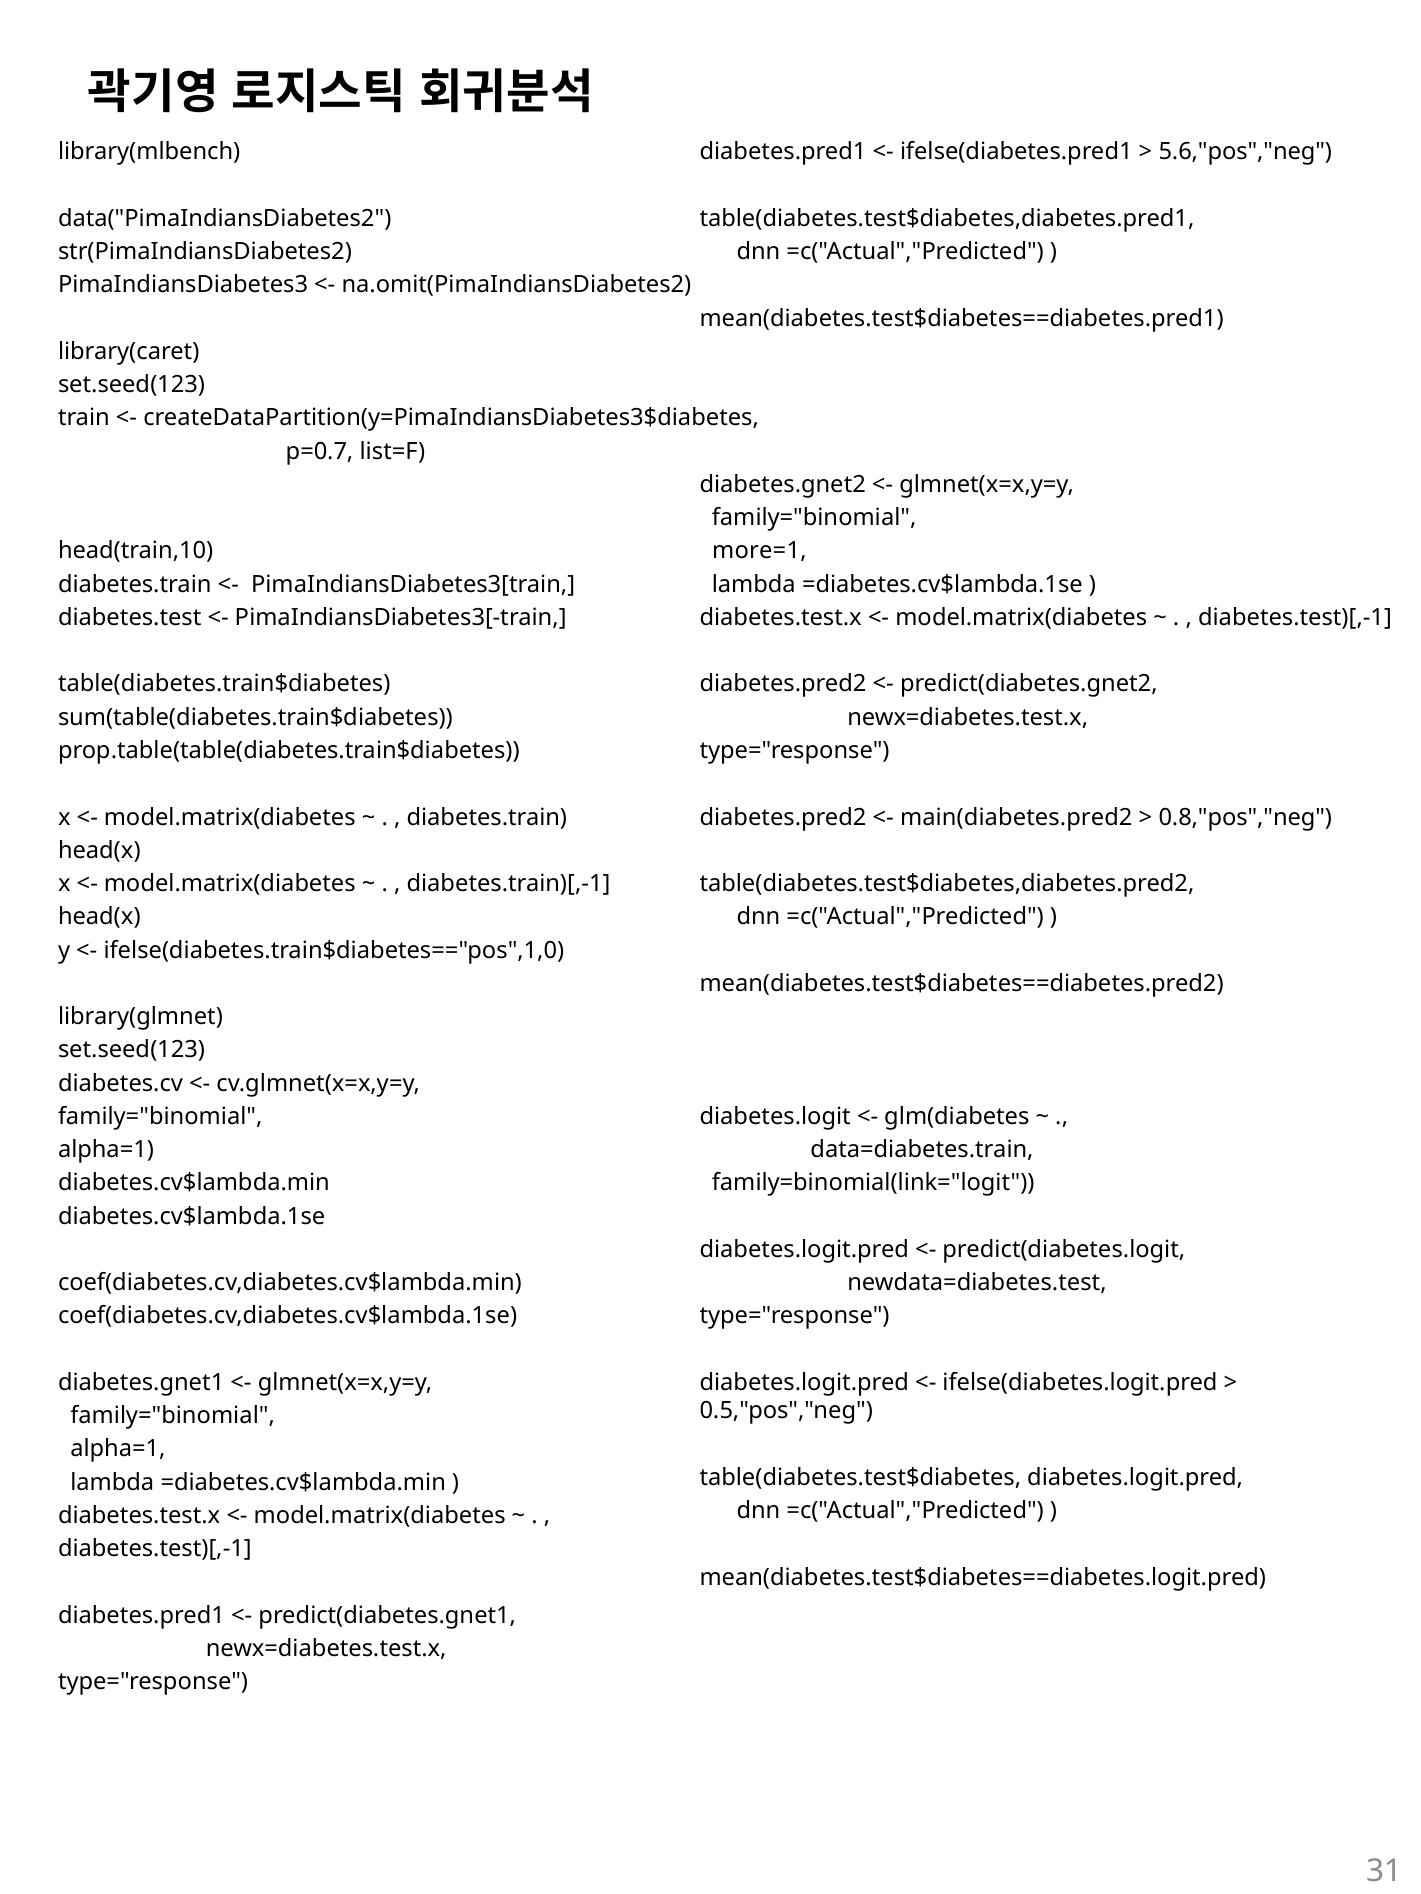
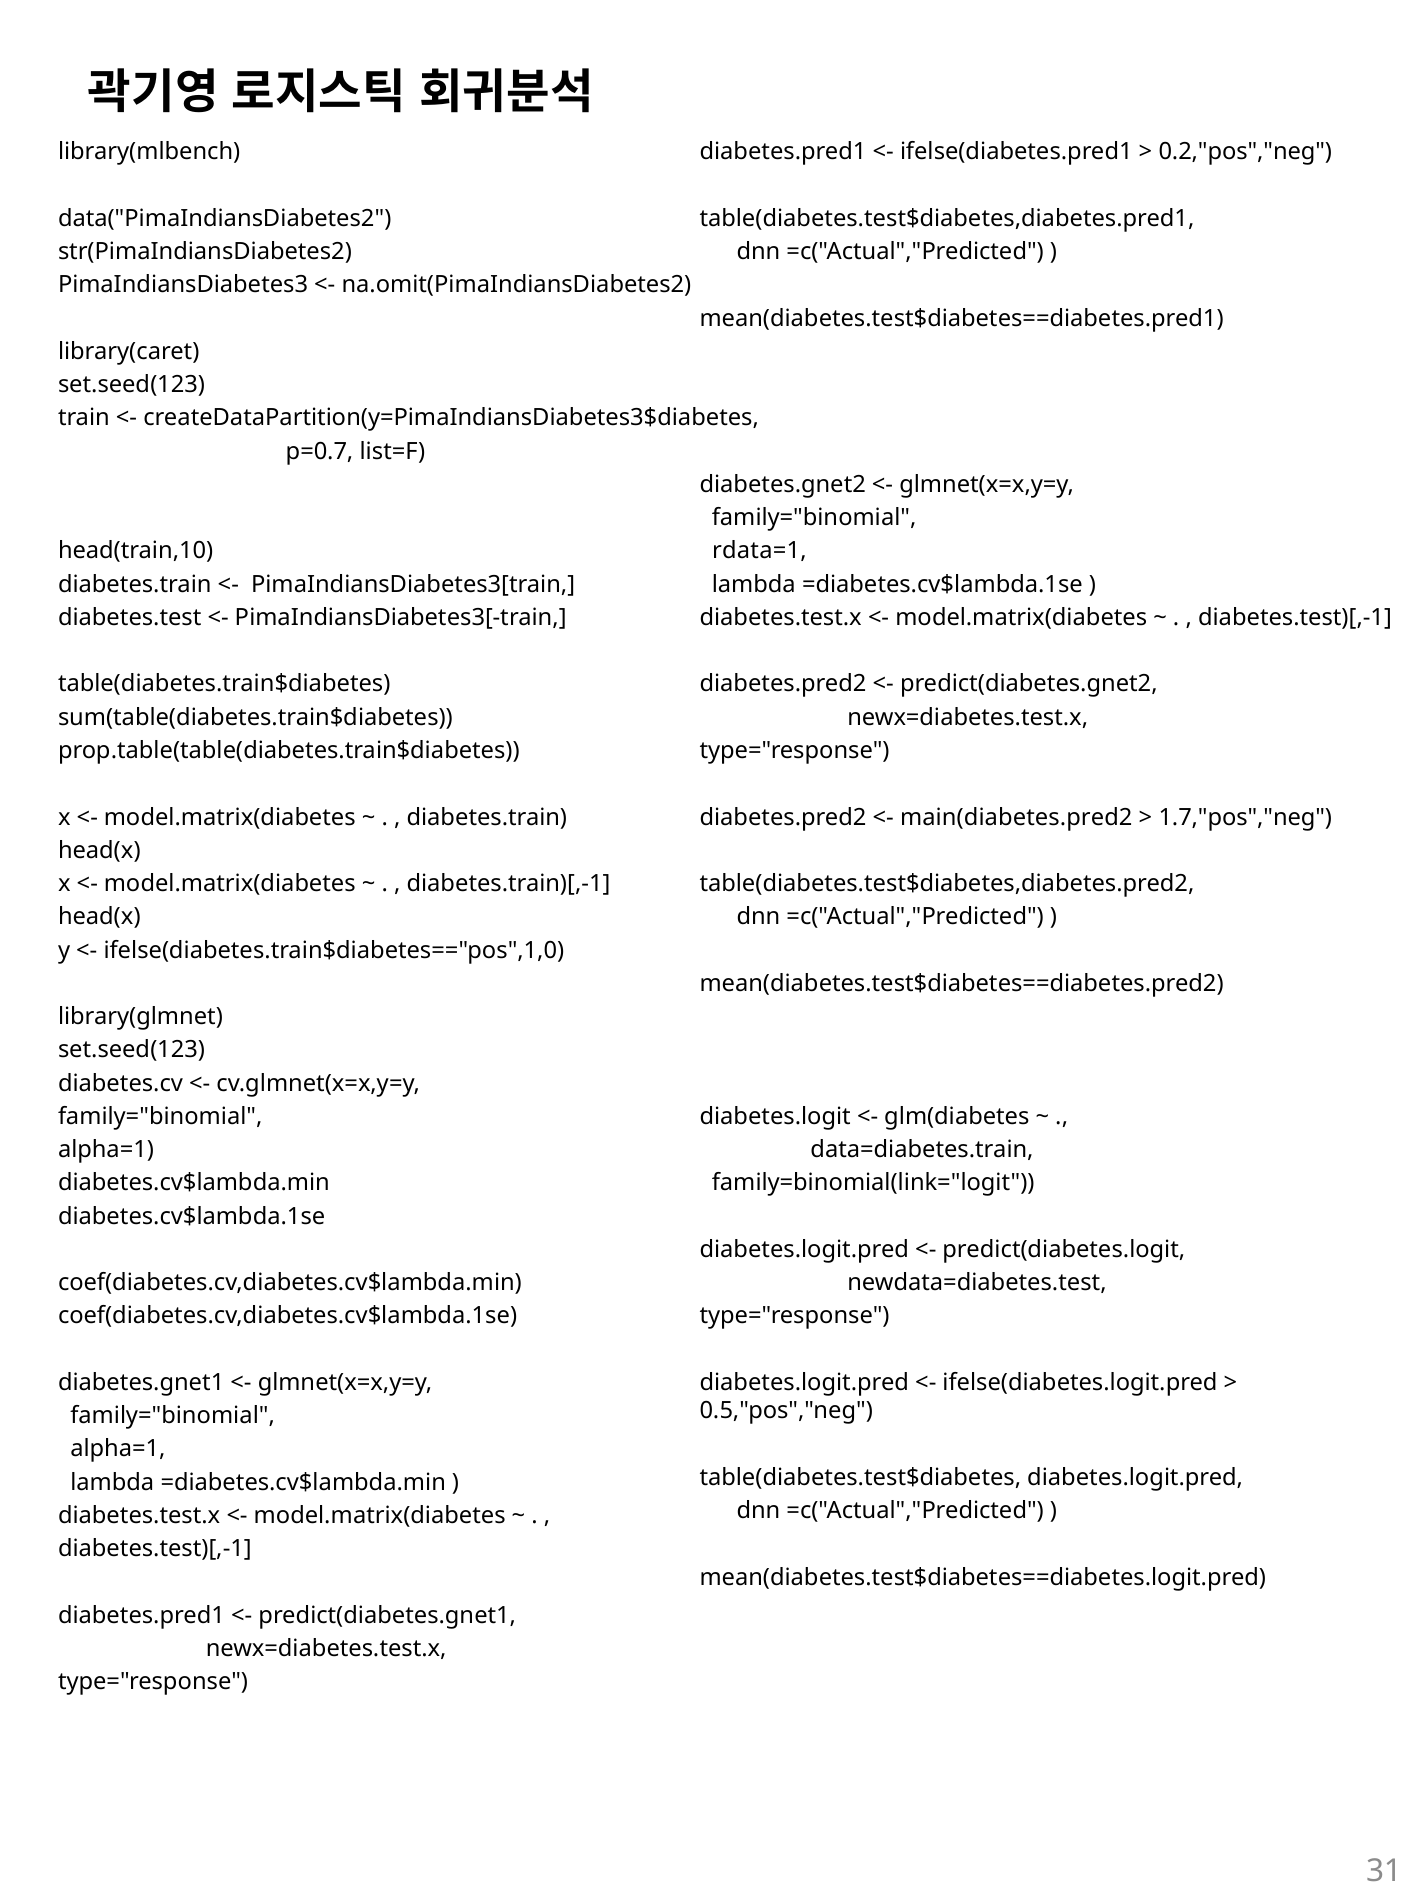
5.6,"pos","neg: 5.6,"pos","neg -> 0.2,"pos","neg (1245, 152)
more=1: more=1 -> rdata=1 (759, 551)
0.8,"pos","neg: 0.8,"pos","neg -> 1.7,"pos","neg (1245, 817)
